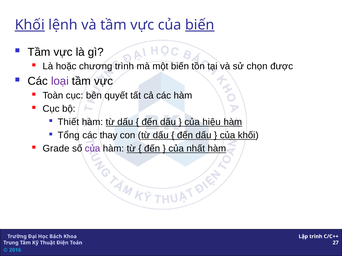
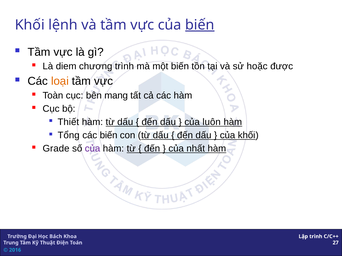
Khối underline: present -> none (30, 25)
hoặc: hoặc -> diem (66, 66)
chọn: chọn -> hoặc (257, 66)
loại colour: purple -> orange (60, 81)
quyết: quyết -> mang (116, 96)
hiệu: hiệu -> luôn (212, 122)
các thay: thay -> biến (109, 136)
